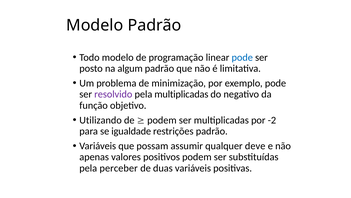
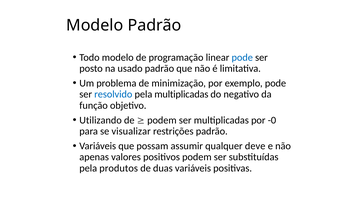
algum: algum -> usado (130, 68)
resolvido colour: purple -> blue (113, 94)
-2: -2 -> -0 (272, 120)
igualdade: igualdade -> visualizar (131, 131)
perceber: perceber -> produtos (119, 168)
